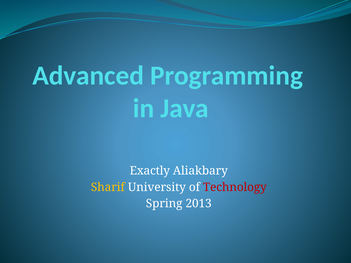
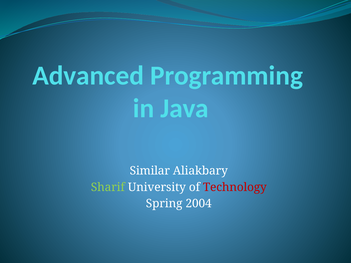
Exactly: Exactly -> Similar (150, 171)
Sharif colour: yellow -> light green (108, 187)
2013: 2013 -> 2004 (199, 204)
